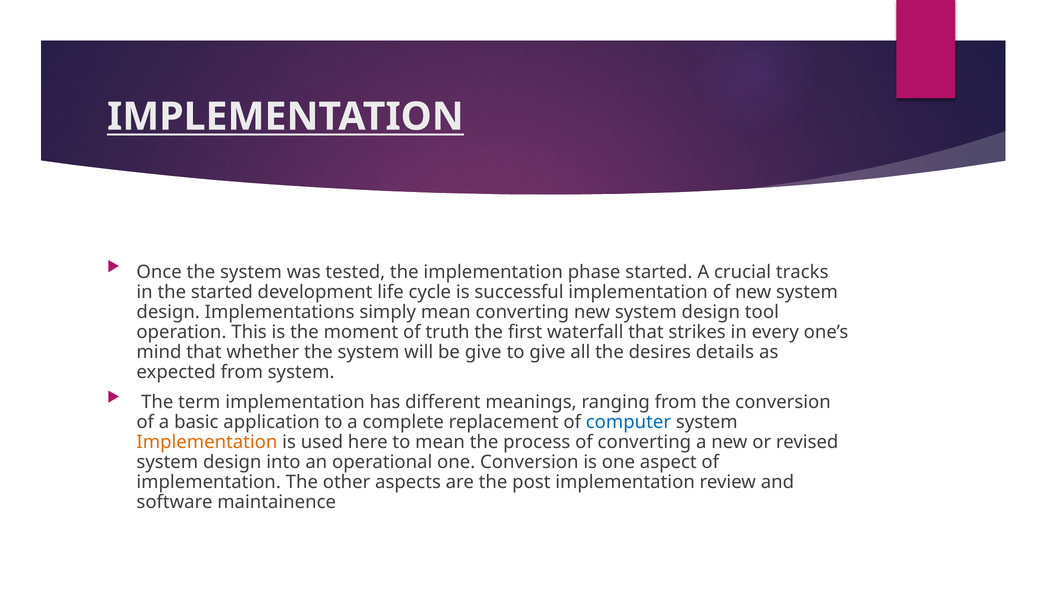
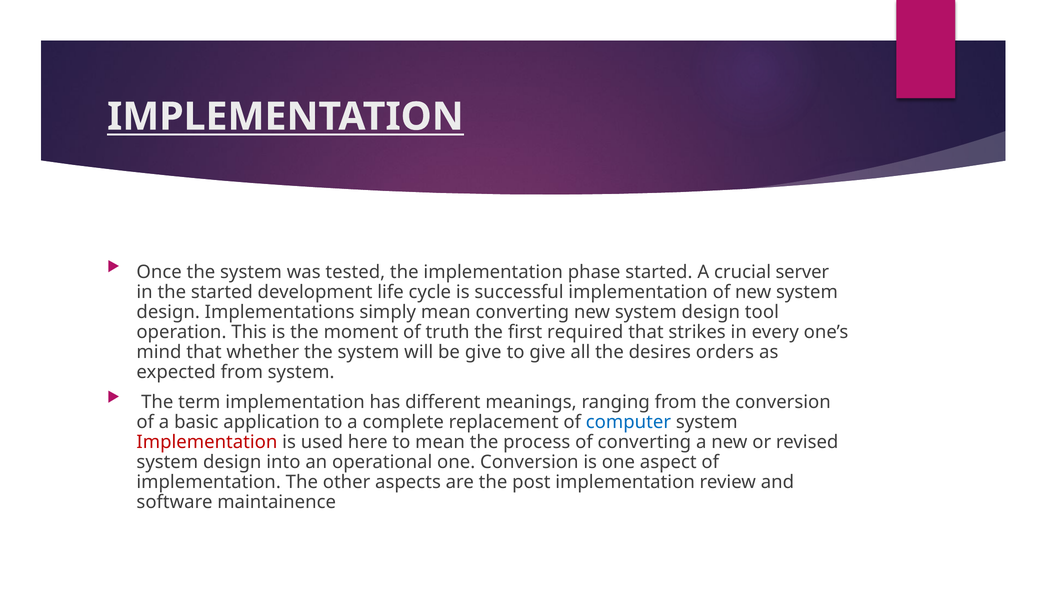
tracks: tracks -> server (802, 272)
waterfall: waterfall -> required (585, 332)
details: details -> orders (725, 352)
Implementation colour: orange -> red (207, 442)
